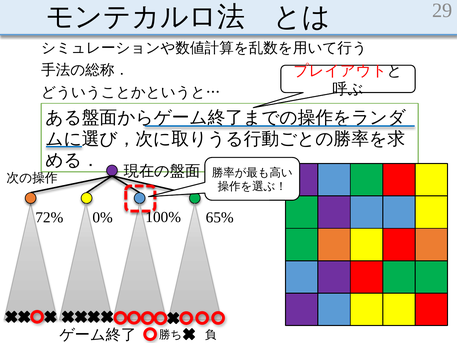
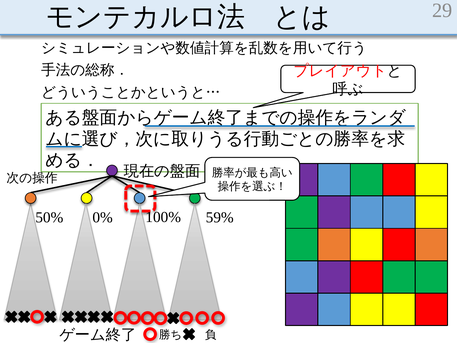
72%: 72% -> 50% (49, 217)
65%: 65% -> 59% (220, 217)
